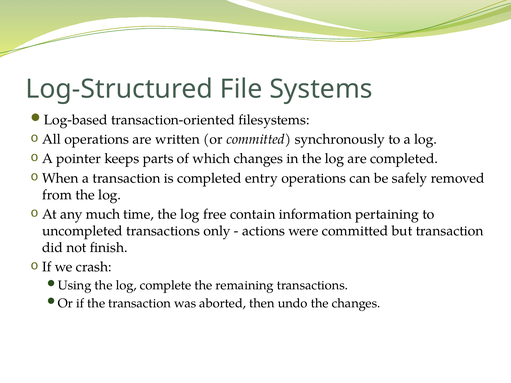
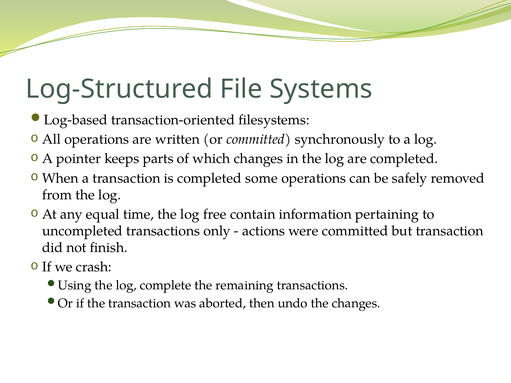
entry: entry -> some (261, 178)
much: much -> equal (103, 214)
